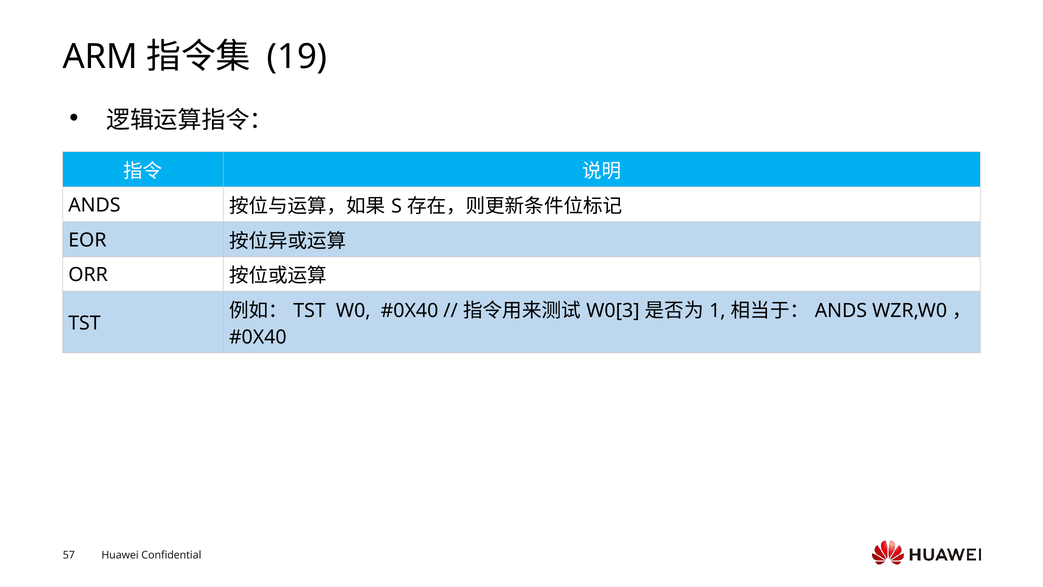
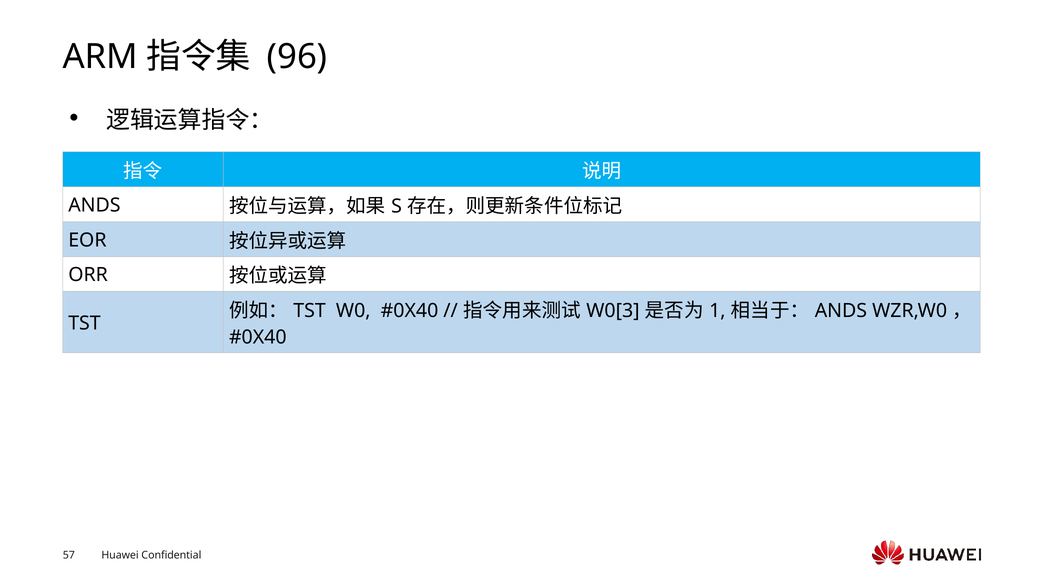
19: 19 -> 96 (297, 57)
